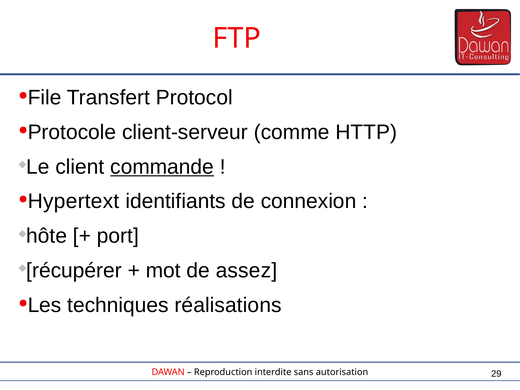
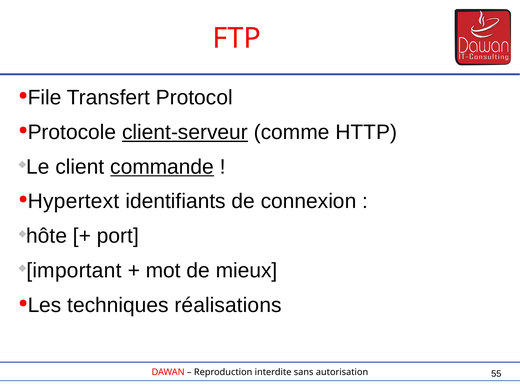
client-serveur underline: none -> present (185, 132)
récupérer: récupérer -> important (74, 271)
assez: assez -> mieux (247, 271)
29: 29 -> 55 (496, 374)
